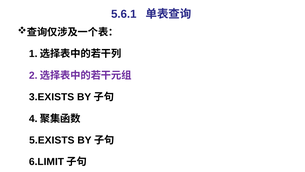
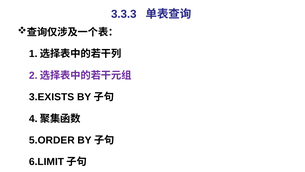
5.6.1: 5.6.1 -> 3.3.3 (124, 14)
5.EXISTS: 5.EXISTS -> 5.ORDER (52, 140)
